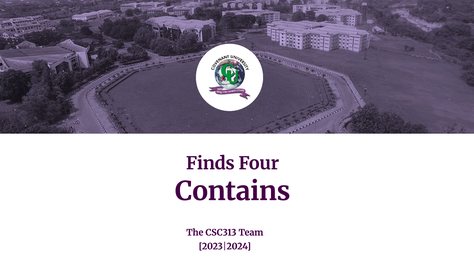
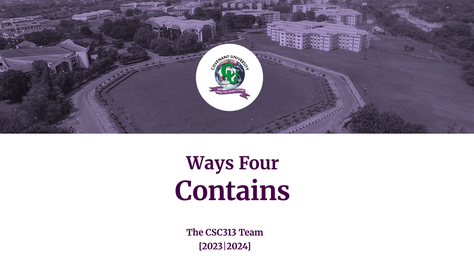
Finds: Finds -> Ways (210, 163)
